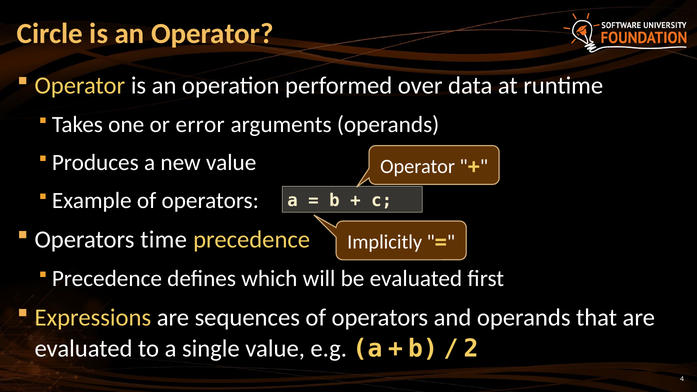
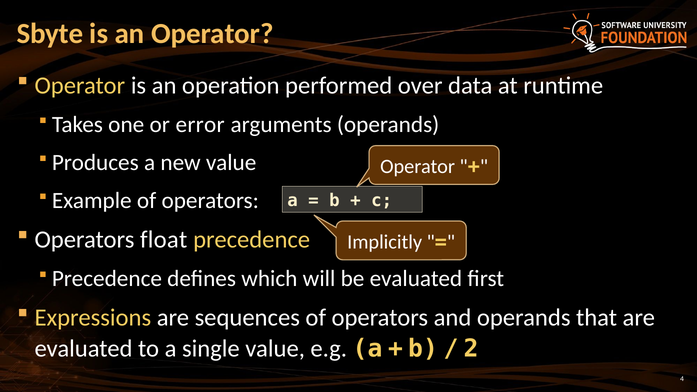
Circle: Circle -> Sbyte (50, 34)
time: time -> float (164, 240)
